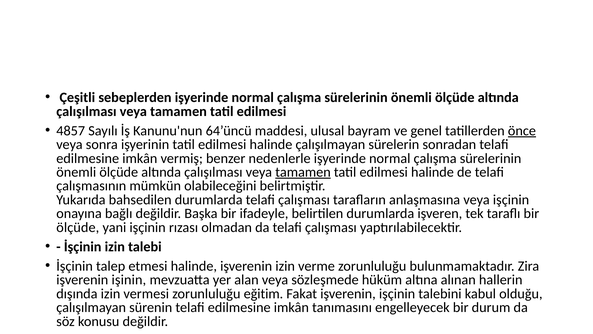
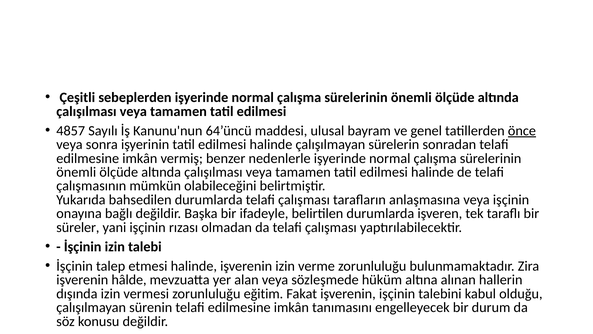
tamamen underline: present -> none (303, 172)
ölçüde: ölçüde -> süreler (78, 227)
işinin: işinin -> hâlde (129, 280)
